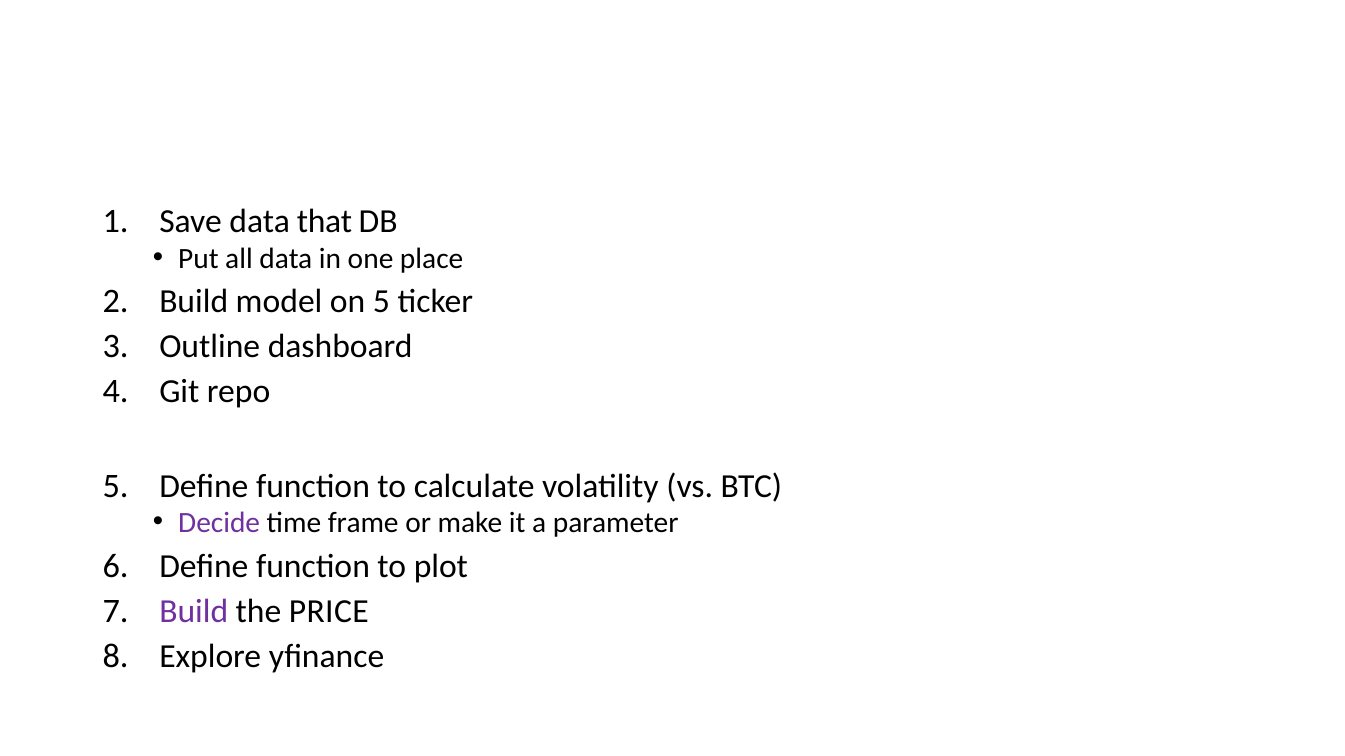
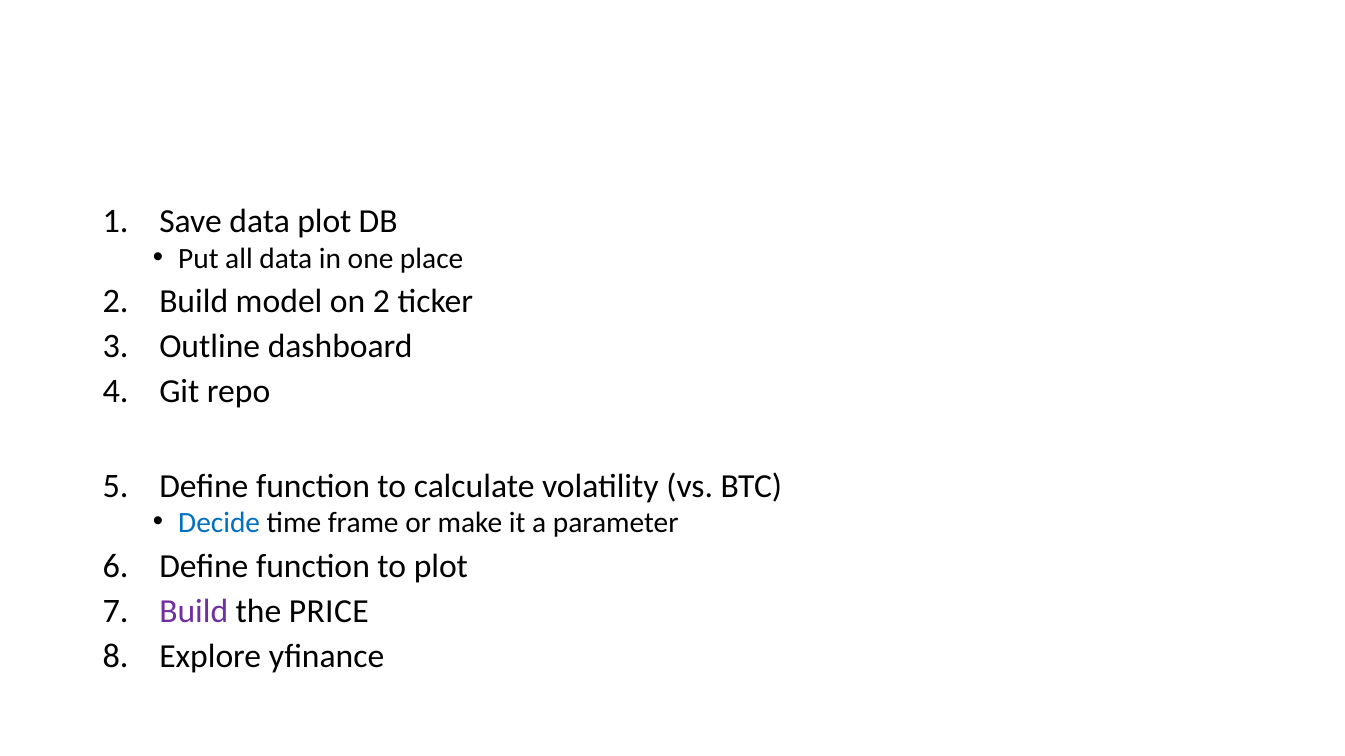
data that: that -> plot (324, 221)
on 5: 5 -> 2 (381, 302)
Decide colour: purple -> blue (219, 523)
